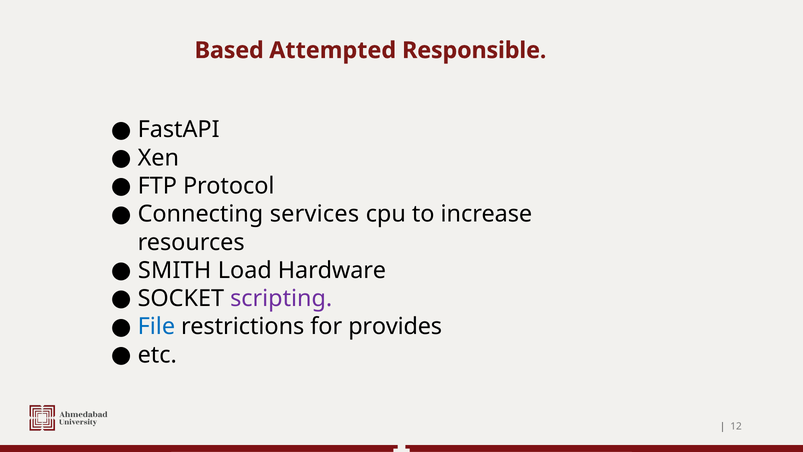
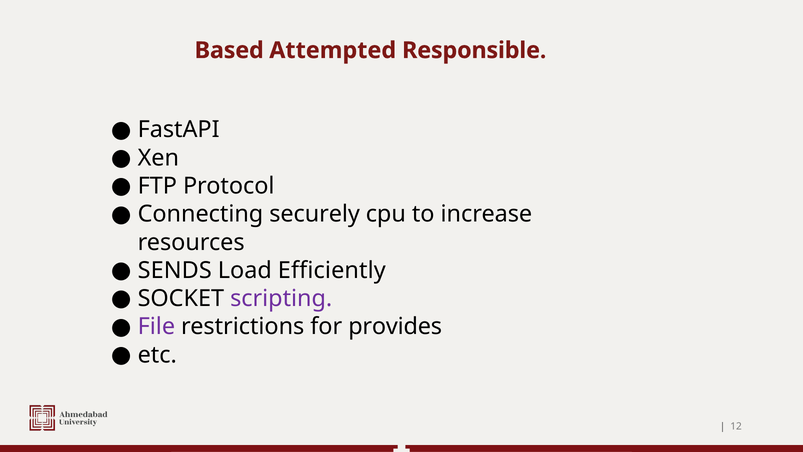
services: services -> securely (315, 214)
SMITH: SMITH -> SENDS (175, 270)
Hardware: Hardware -> Efficiently (332, 270)
File colour: blue -> purple (156, 326)
